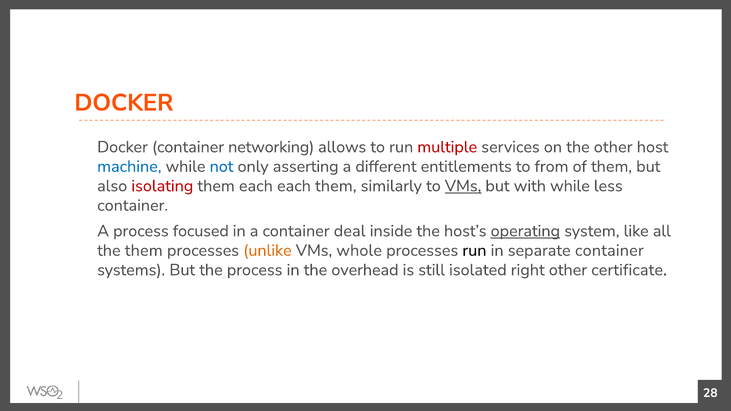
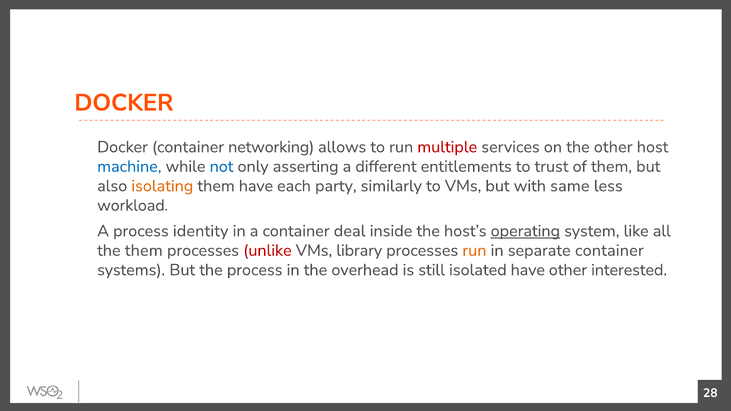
from: from -> trust (552, 167)
isolating colour: red -> orange (162, 186)
them each: each -> have (256, 186)
each them: them -> party (336, 186)
VMs underline: present -> none (463, 186)
with while: while -> same (570, 186)
container: container -> workload (133, 205)
focused: focused -> identity (201, 231)
unlike colour: orange -> red (267, 251)
whole: whole -> library (359, 251)
run colour: black -> orange (474, 251)
isolated right: right -> have (528, 270)
certificate: certificate -> interested (629, 270)
